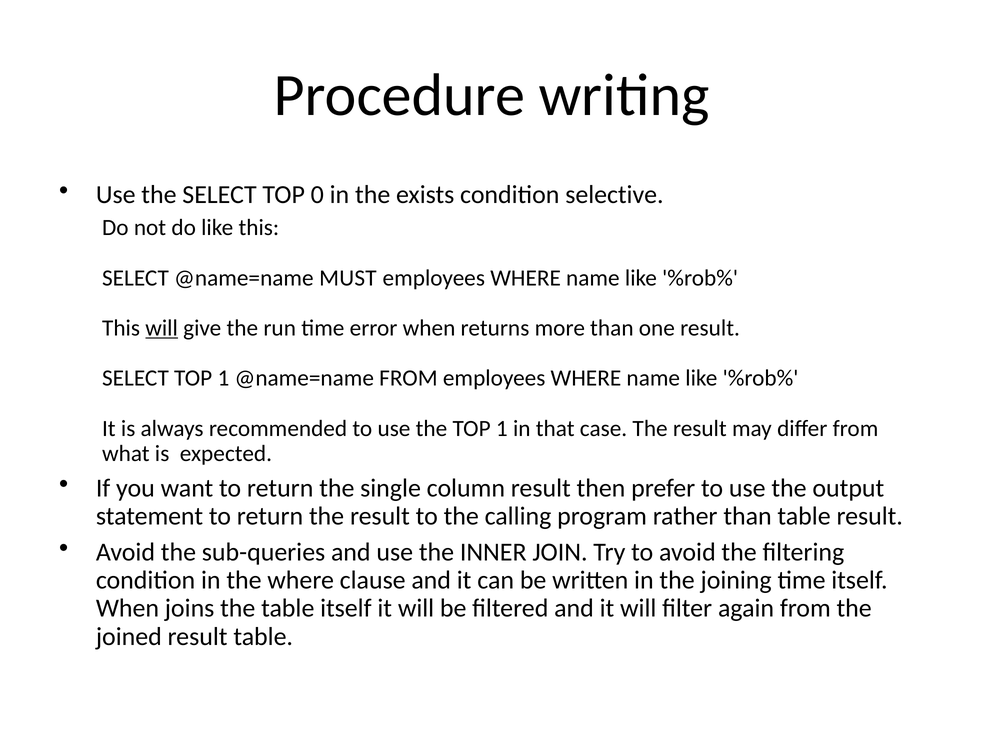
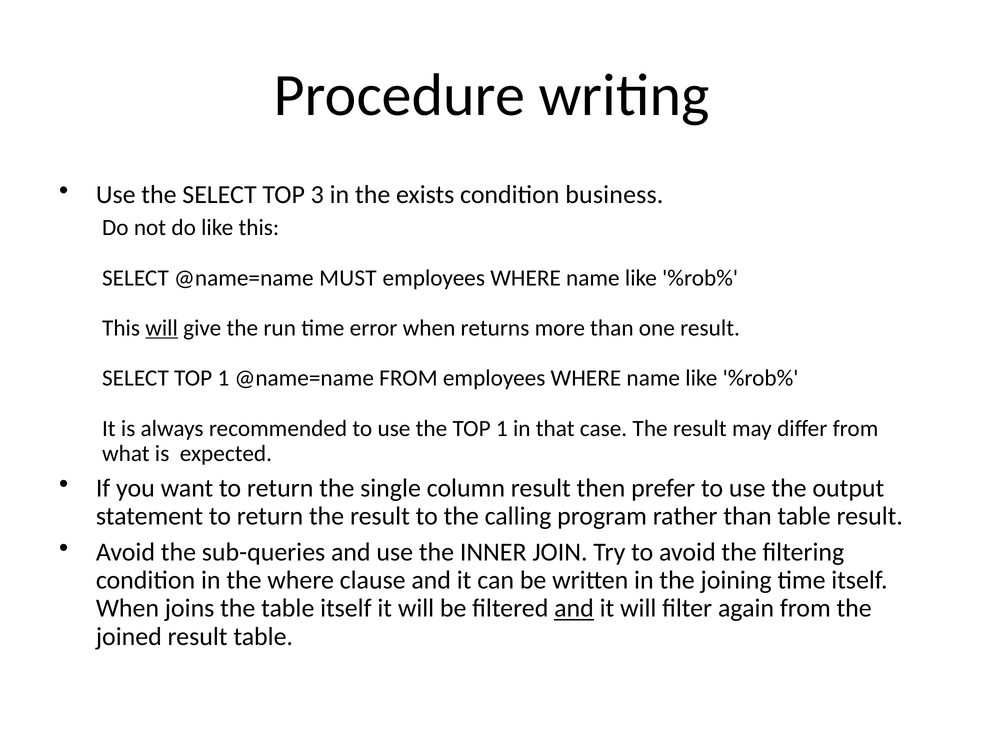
0: 0 -> 3 (317, 195)
selective: selective -> business (614, 195)
and underline: none -> present (574, 608)
